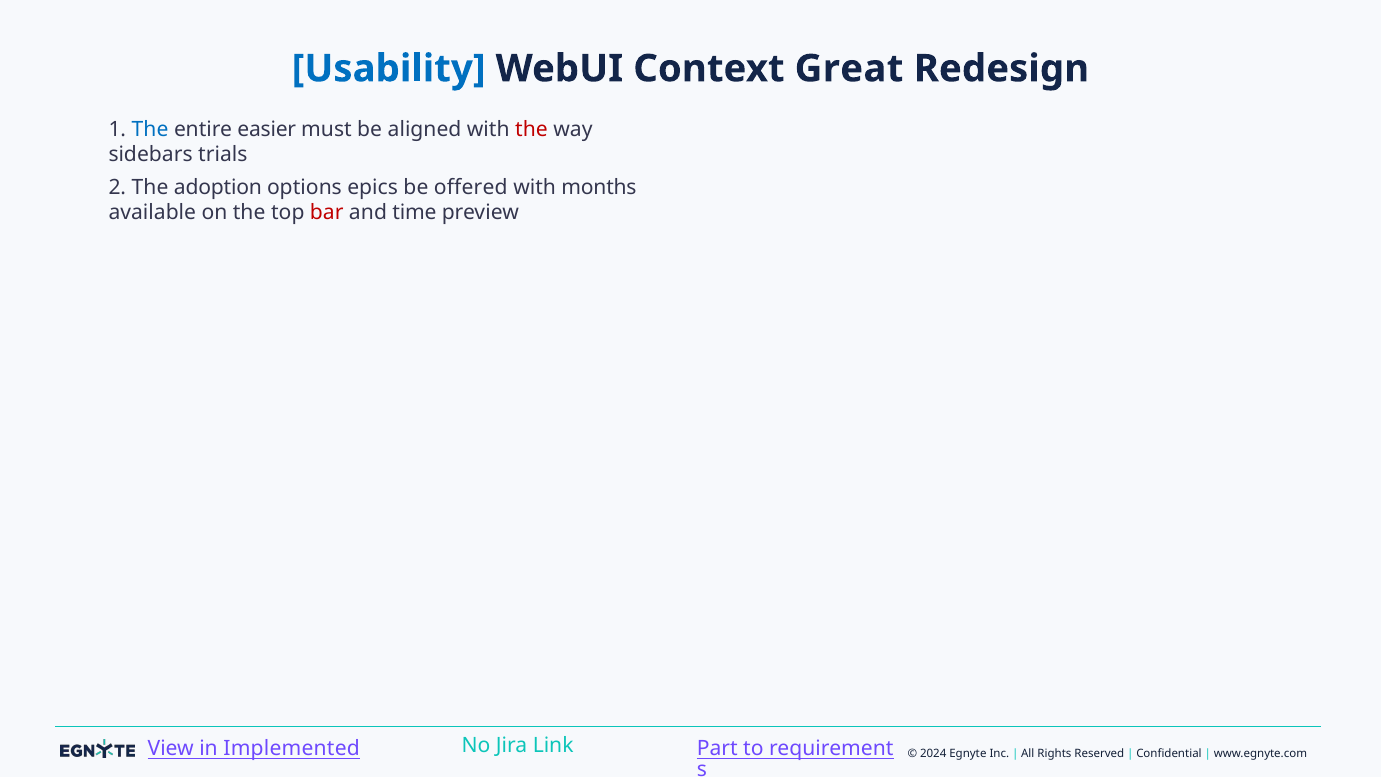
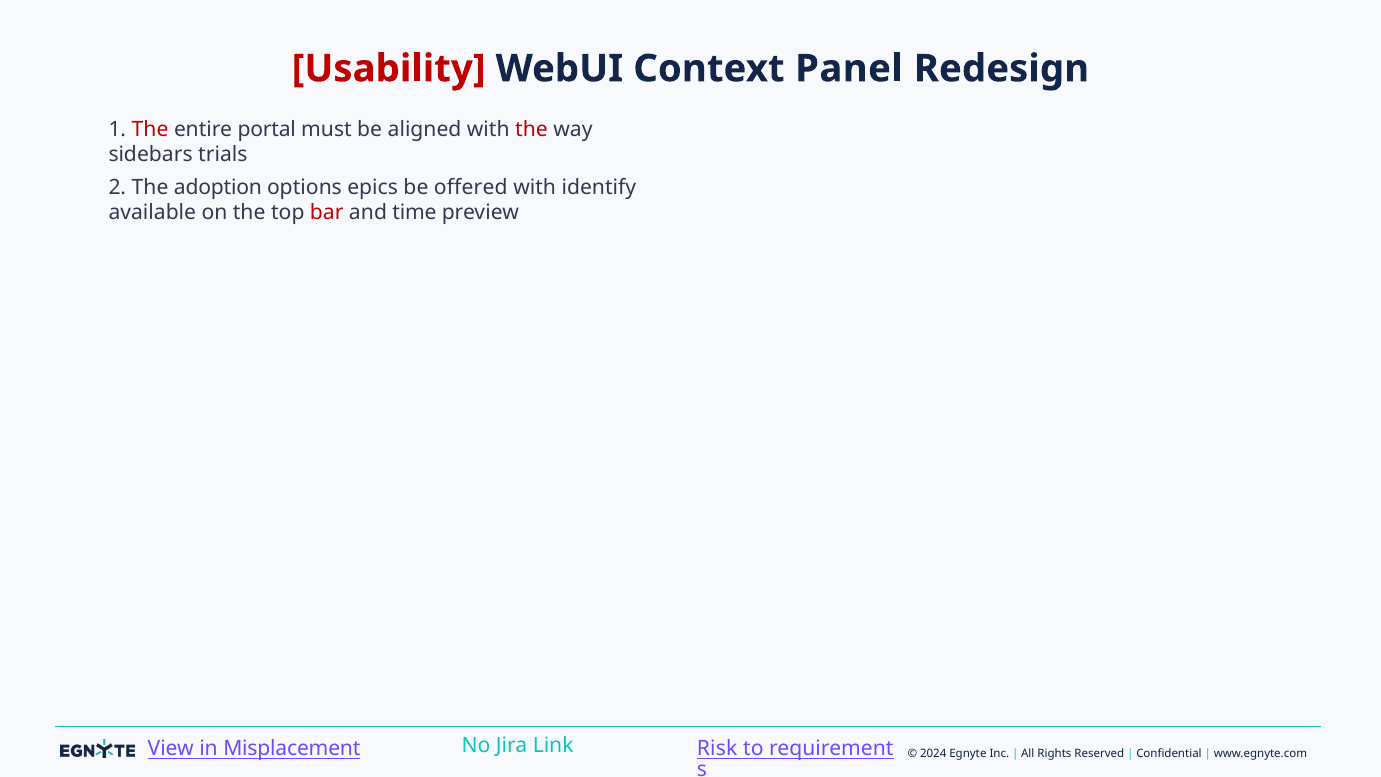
Usability colour: blue -> red (389, 69)
Great: Great -> Panel (849, 69)
The colour: blue -> red (150, 129)
easier: easier -> portal (267, 129)
months: months -> identify (599, 188)
Implemented: Implemented -> Misplacement (292, 748)
Part: Part -> Risk (717, 748)
